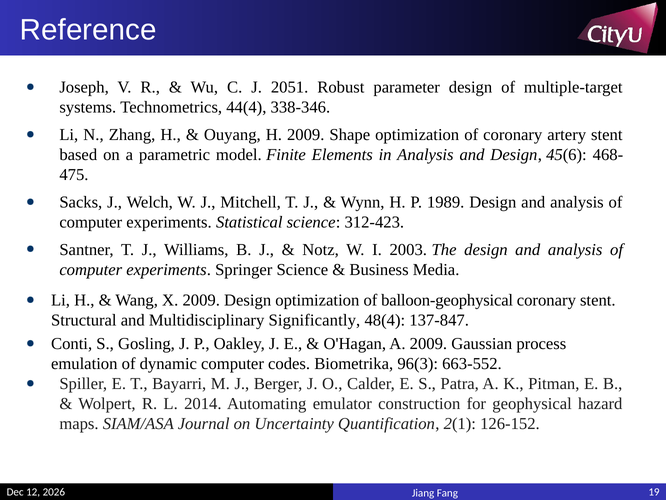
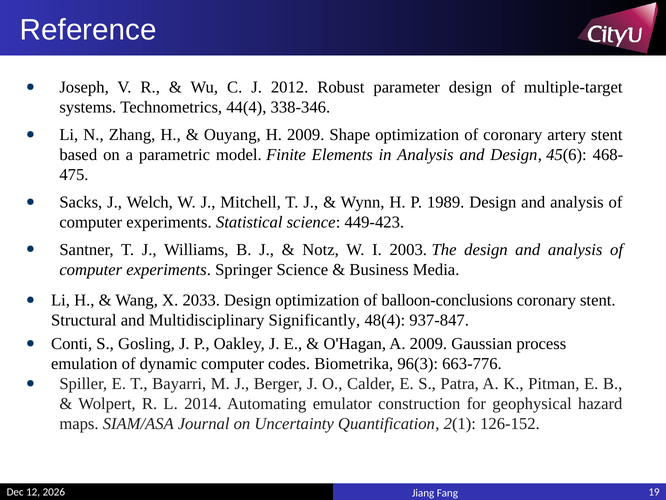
2051: 2051 -> 2012 (290, 87)
312-423: 312-423 -> 449-423 (374, 222)
X 2009: 2009 -> 2033 (201, 300)
balloon-geophysical: balloon-geophysical -> balloon-conclusions (447, 300)
137-847: 137-847 -> 937-847 (439, 320)
663-552: 663-552 -> 663-776 (472, 363)
